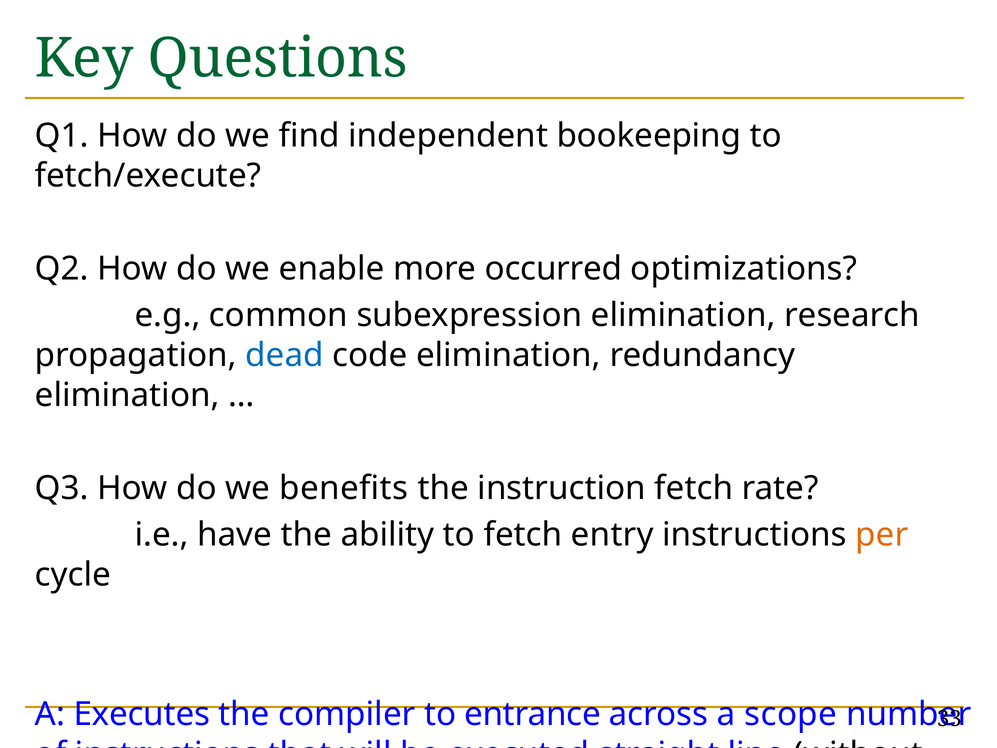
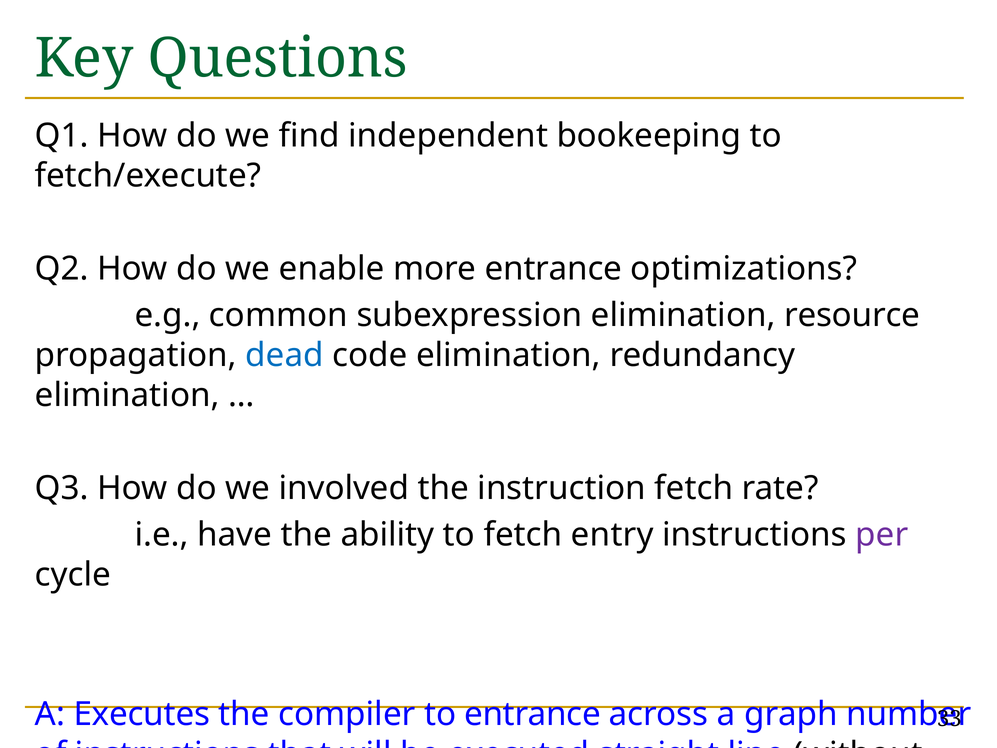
more occurred: occurred -> entrance (553, 269)
research: research -> resource (852, 315)
benefits: benefits -> involved (344, 488)
per colour: orange -> purple (882, 535)
scope: scope -> graph (791, 714)
